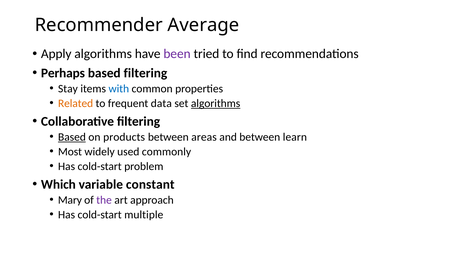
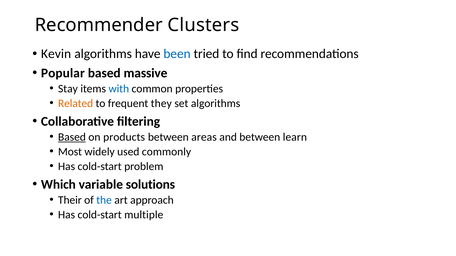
Average: Average -> Clusters (203, 25)
Apply: Apply -> Kevin (56, 54)
been colour: purple -> blue (177, 54)
Perhaps: Perhaps -> Popular (63, 73)
based filtering: filtering -> massive (146, 73)
data: data -> they (161, 103)
algorithms underline: present -> none (216, 103)
constant: constant -> solutions (150, 185)
Mary: Mary -> Their (70, 200)
the colour: purple -> blue (104, 200)
